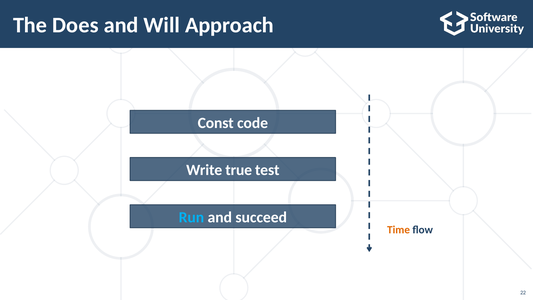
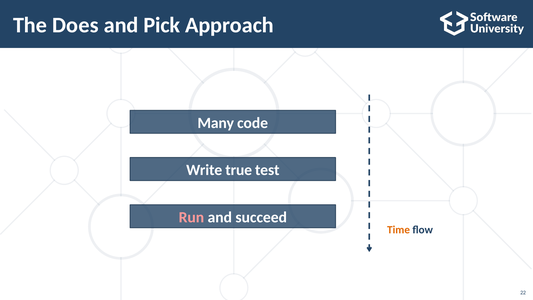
Will: Will -> Pick (162, 25)
Const: Const -> Many (216, 123)
Run colour: light blue -> pink (191, 217)
